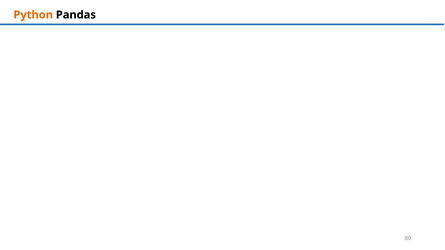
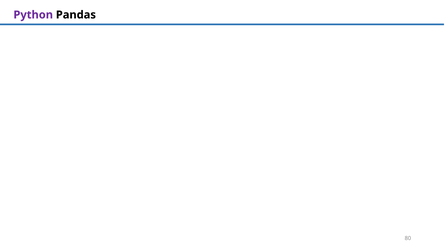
Python colour: orange -> purple (33, 15)
